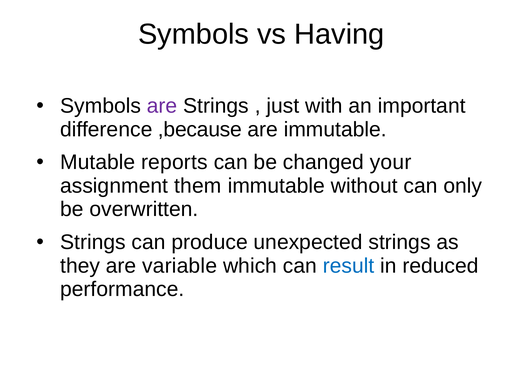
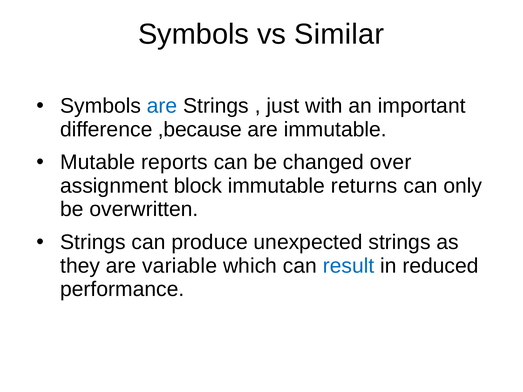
Having: Having -> Similar (339, 34)
are colour: purple -> blue (162, 106)
your: your -> over (391, 162)
them: them -> block (198, 186)
without: without -> returns (364, 186)
